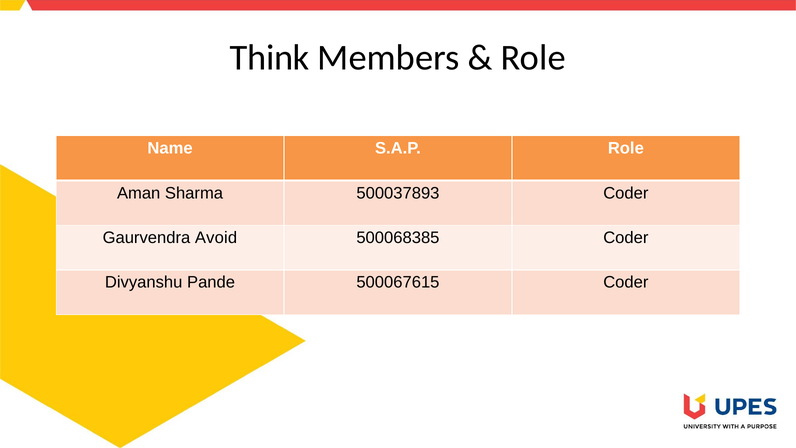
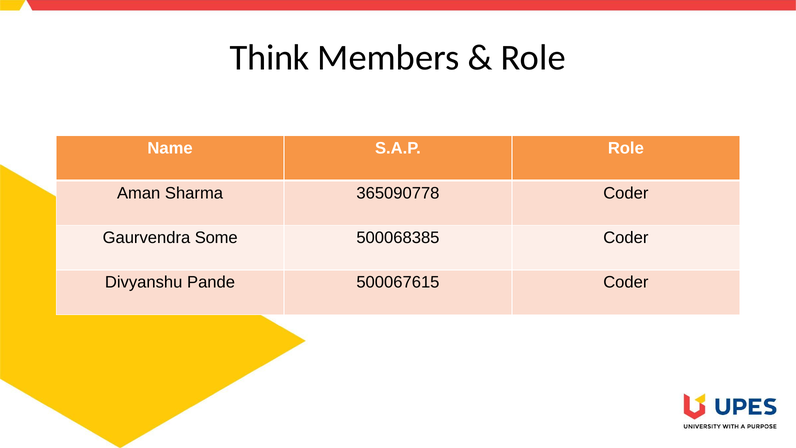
500037893: 500037893 -> 365090778 (398, 193)
Avoid: Avoid -> Some (216, 238)
